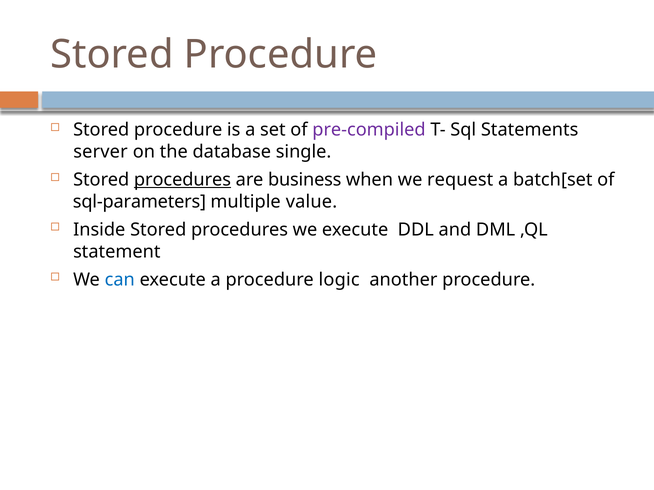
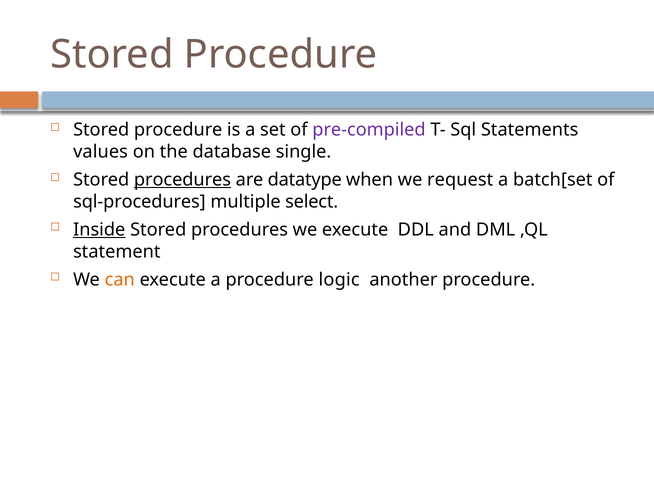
server: server -> values (101, 152)
business: business -> datatype (305, 180)
sql-parameters: sql-parameters -> sql-procedures (139, 202)
value: value -> select (312, 202)
Inside underline: none -> present (99, 230)
can colour: blue -> orange (120, 280)
